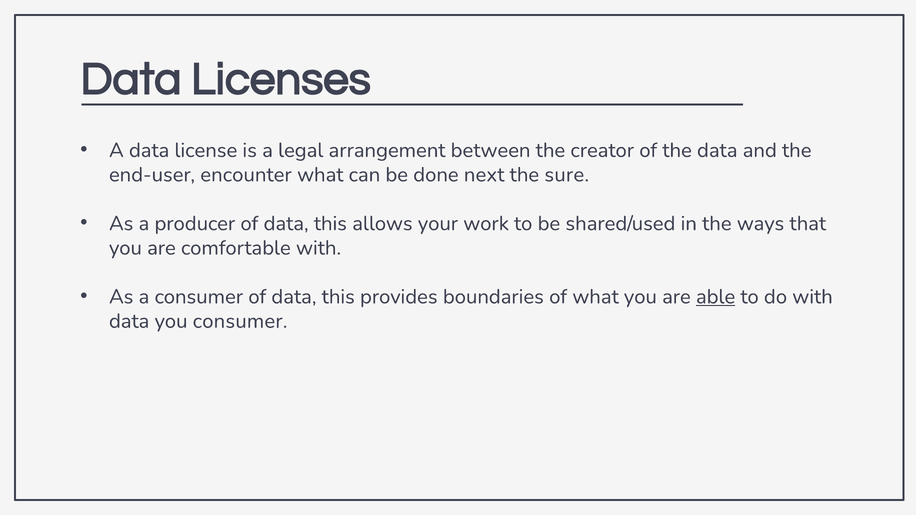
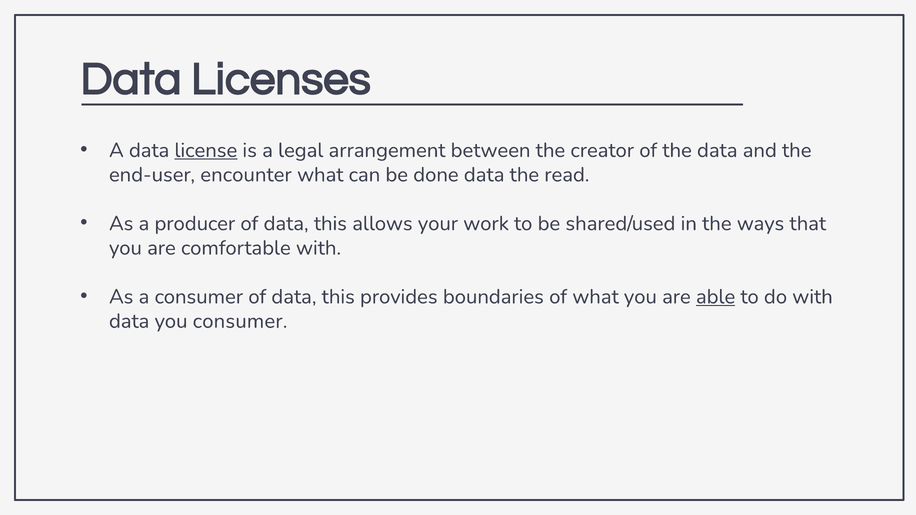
license underline: none -> present (206, 150)
done next: next -> data (484, 175)
sure: sure -> read (567, 175)
